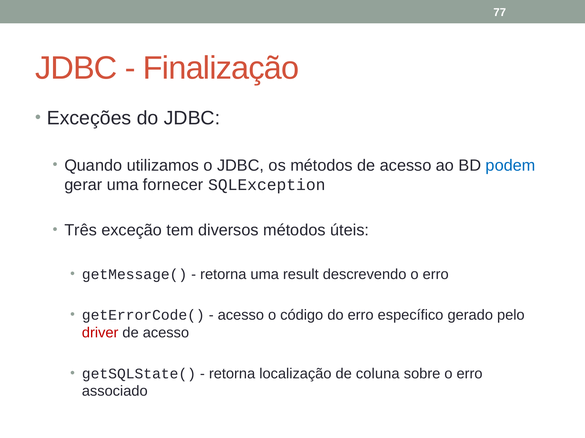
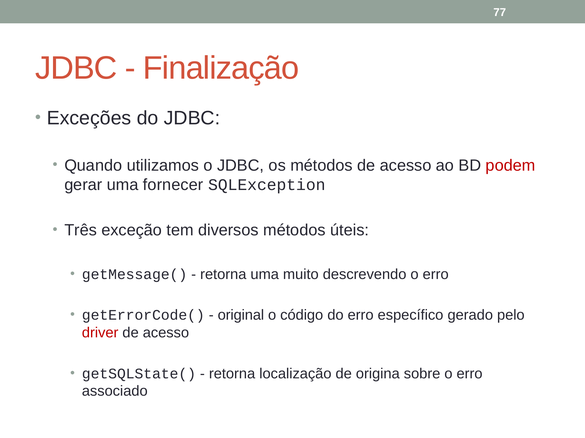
podem colour: blue -> red (511, 166)
result: result -> muito (301, 275)
acesso: acesso -> original (241, 316)
coluna: coluna -> origina (378, 374)
